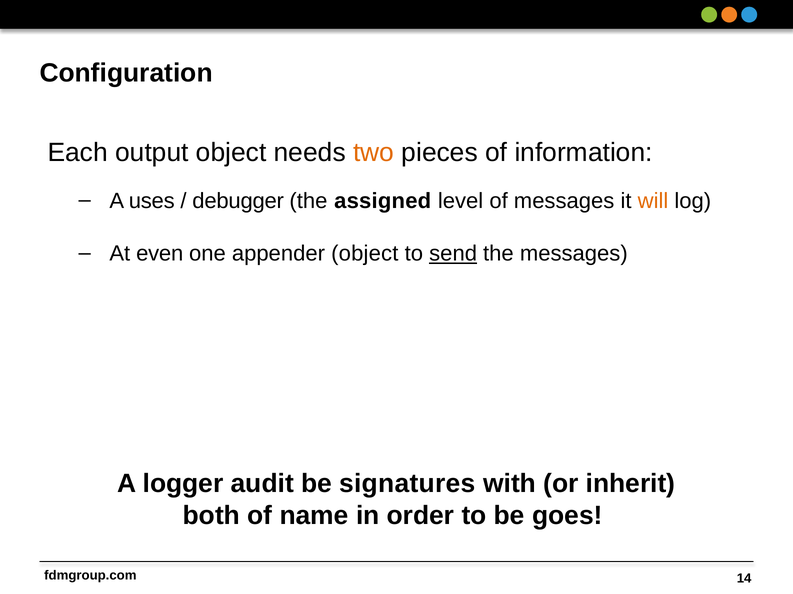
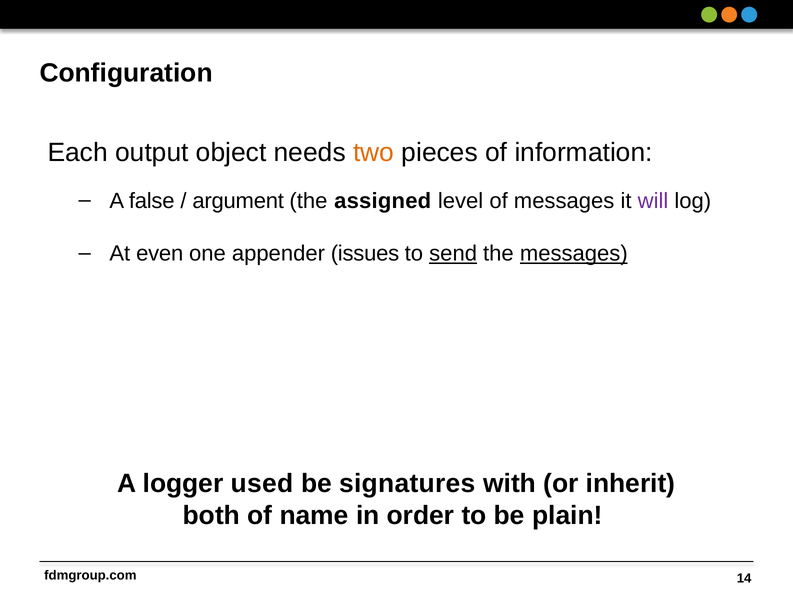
uses: uses -> false (152, 201)
debugger: debugger -> argument (238, 201)
will colour: orange -> purple (653, 201)
appender object: object -> issues (365, 254)
messages underline: none -> present (574, 254)
audit: audit -> used (262, 484)
goes: goes -> plain (567, 516)
